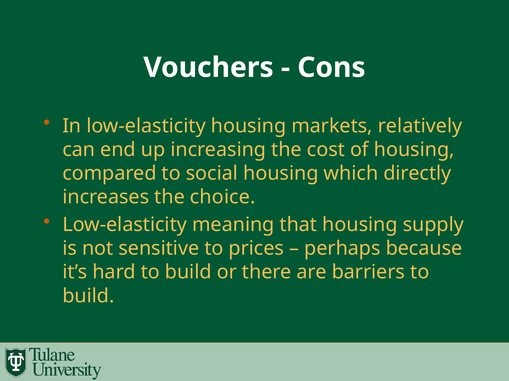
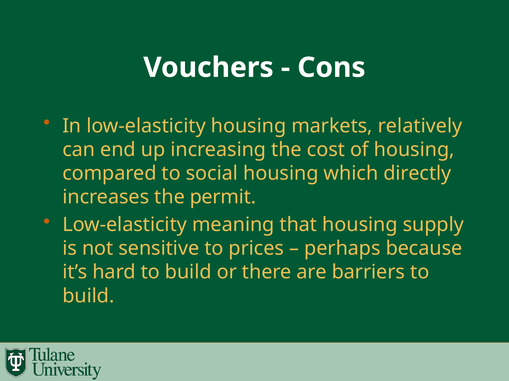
choice: choice -> permit (223, 197)
